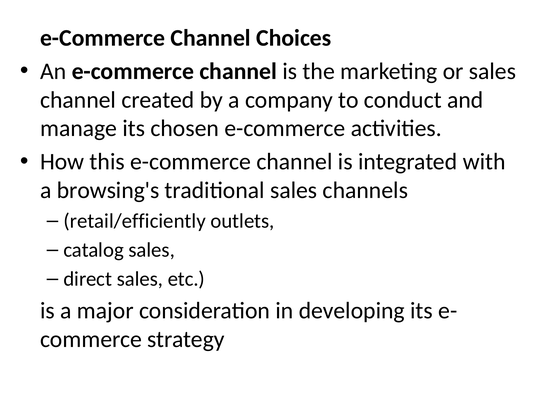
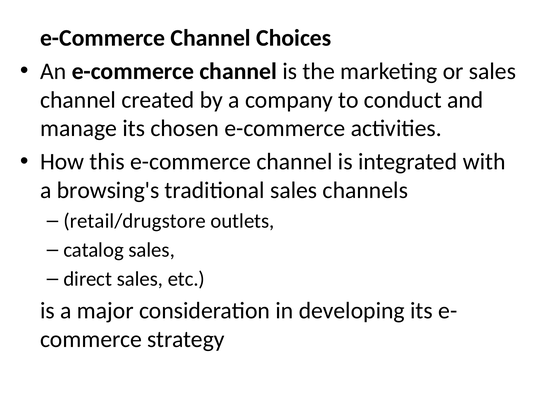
retail/efficiently: retail/efficiently -> retail/drugstore (135, 221)
